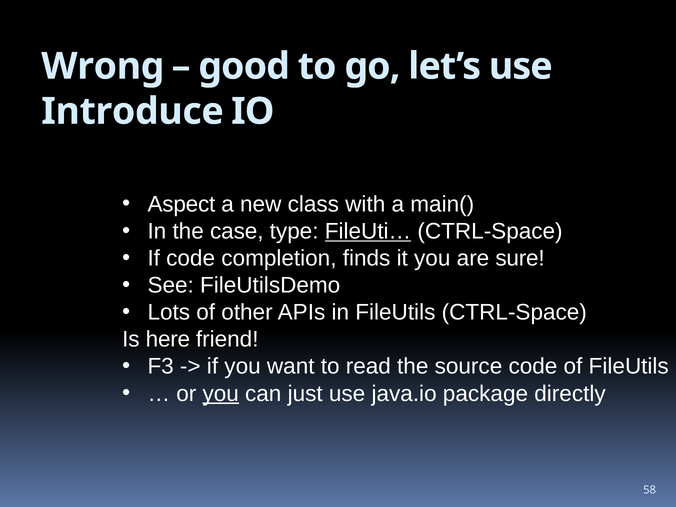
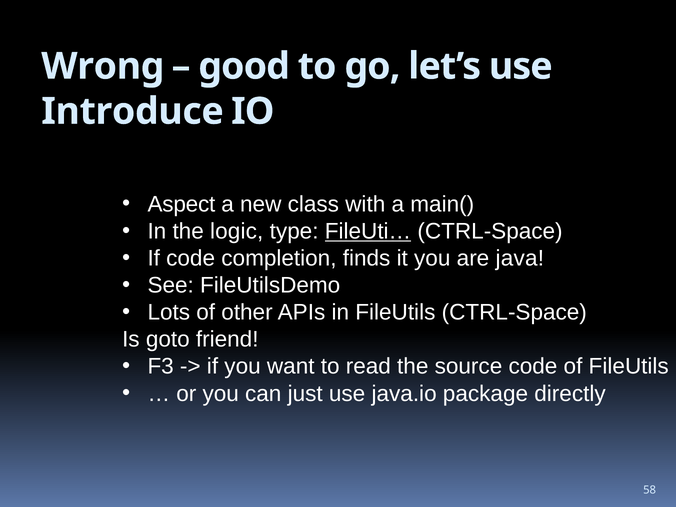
case: case -> logic (237, 231)
sure: sure -> java (520, 258)
here: here -> goto (168, 340)
you underline: present -> none (221, 394)
